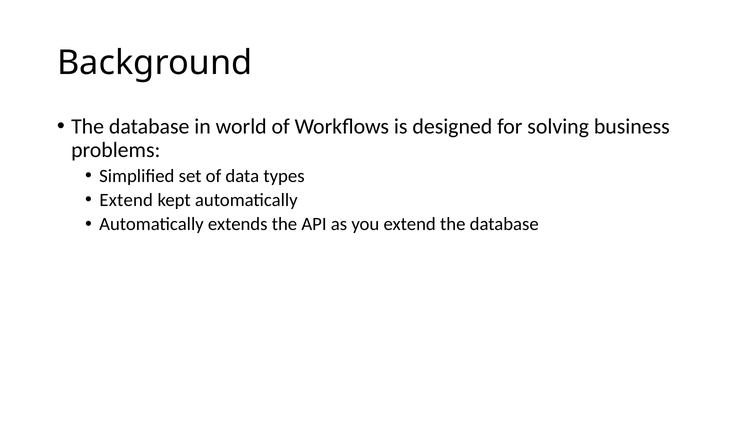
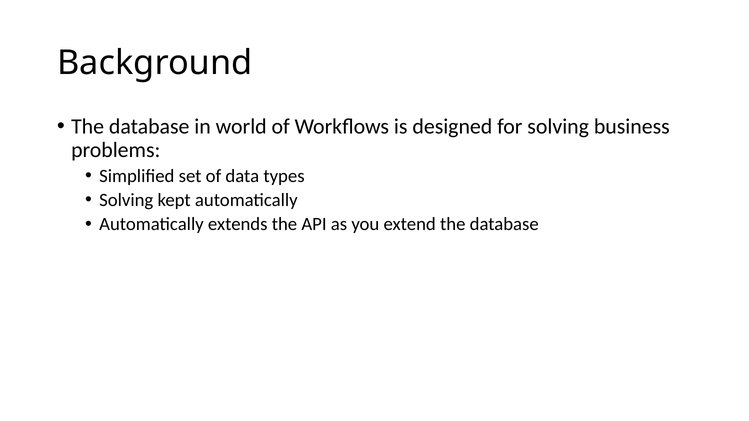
Extend: Extend -> Solving (126, 200)
